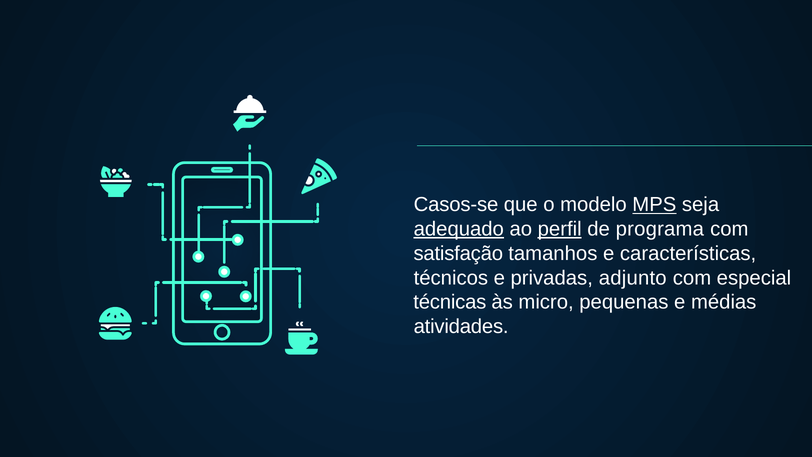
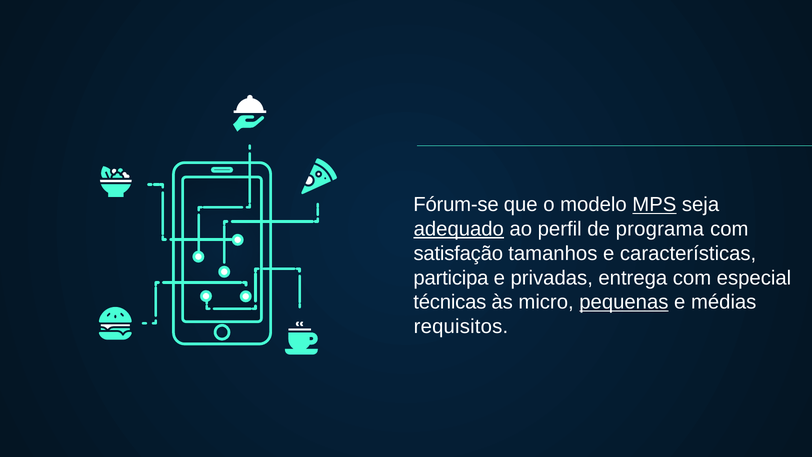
Casos-se: Casos-se -> Fórum-se (456, 205)
perfil underline: present -> none (560, 229)
técnicos: técnicos -> participa (451, 278)
adjunto: adjunto -> entrega (633, 278)
pequenas underline: none -> present (624, 302)
atividades: atividades -> requisitos (461, 326)
